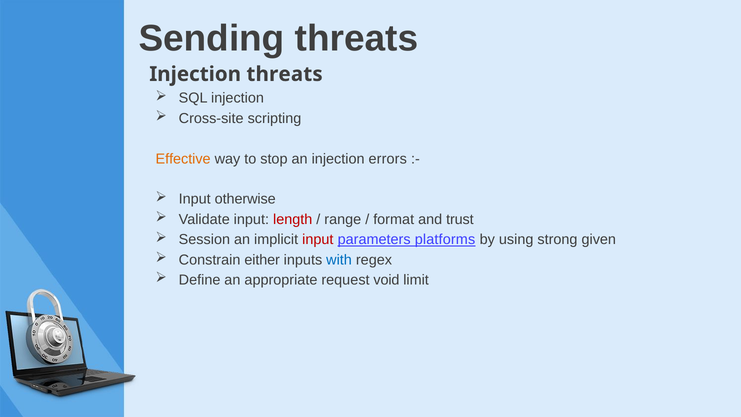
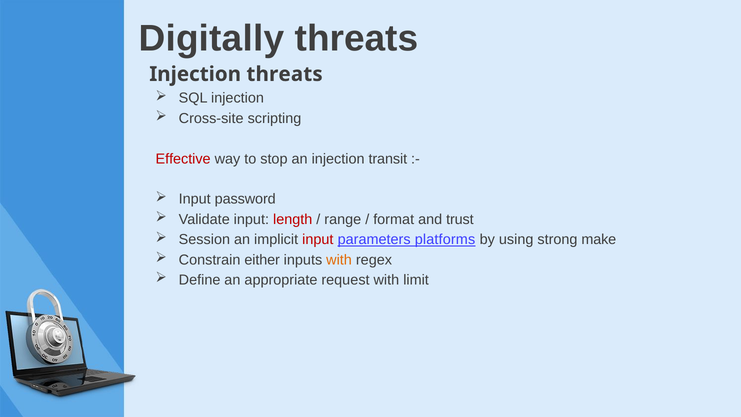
Sending: Sending -> Digitally (211, 38)
Effective colour: orange -> red (183, 159)
errors: errors -> transit (388, 159)
otherwise: otherwise -> password (245, 199)
given: given -> make (599, 240)
with colour: blue -> orange (339, 260)
request void: void -> with (386, 280)
